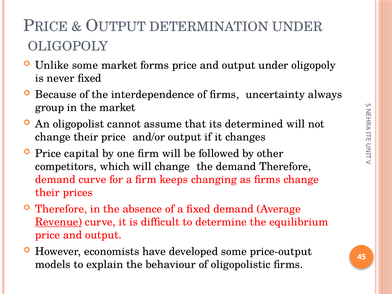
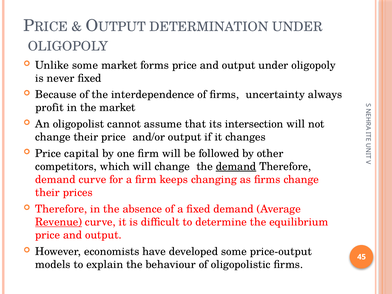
group: group -> profit (50, 108)
determined: determined -> intersection (254, 124)
demand underline: none -> present (236, 166)
